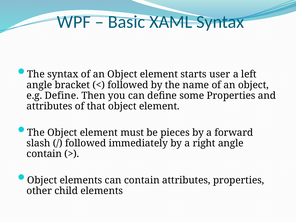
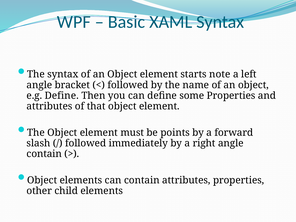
user: user -> note (220, 74)
pieces: pieces -> points (175, 133)
